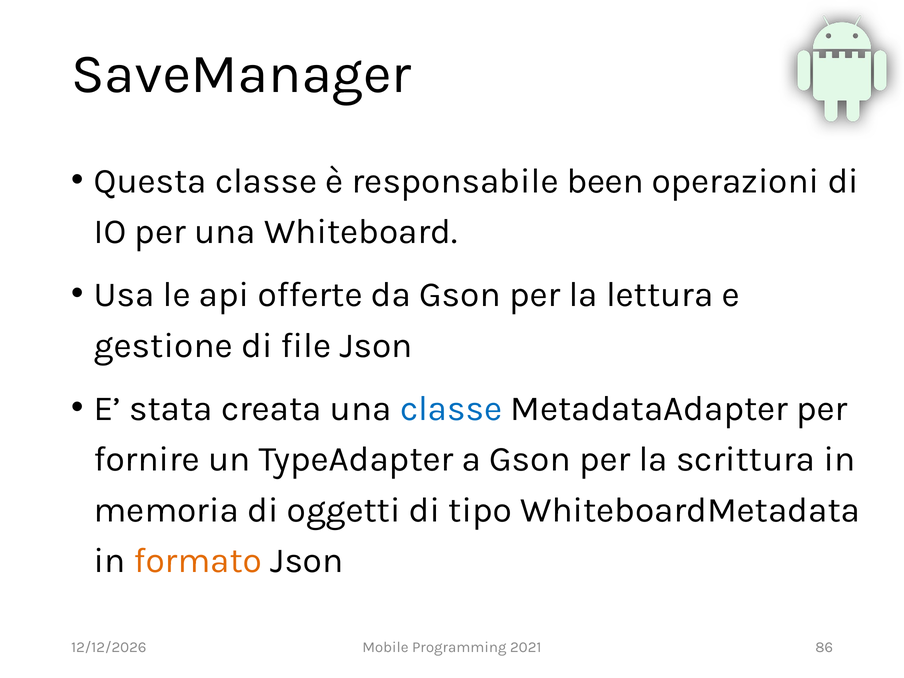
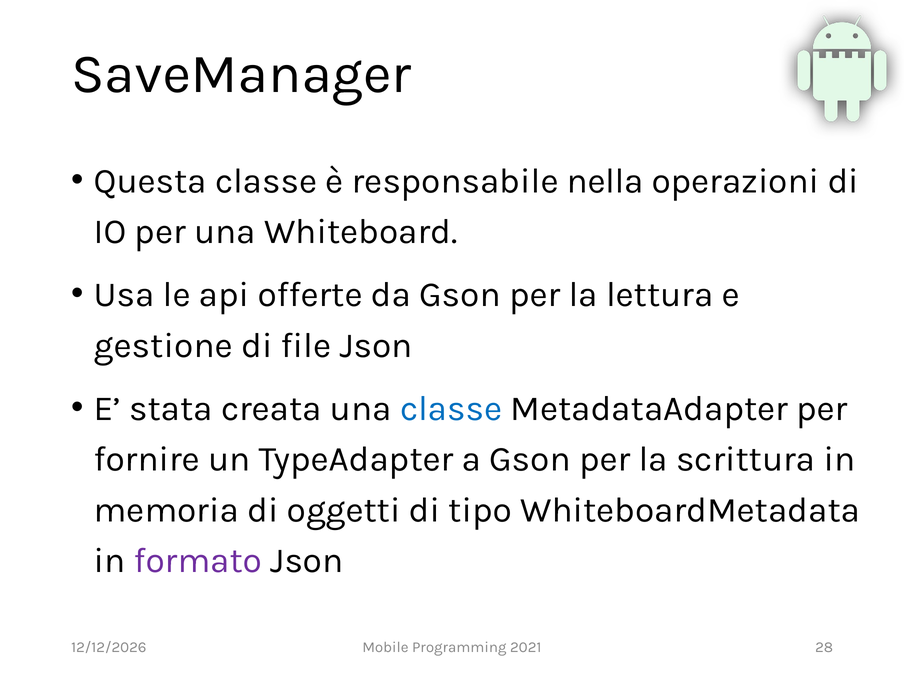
been: been -> nella (605, 181)
formato colour: orange -> purple (198, 561)
86: 86 -> 28 (824, 647)
